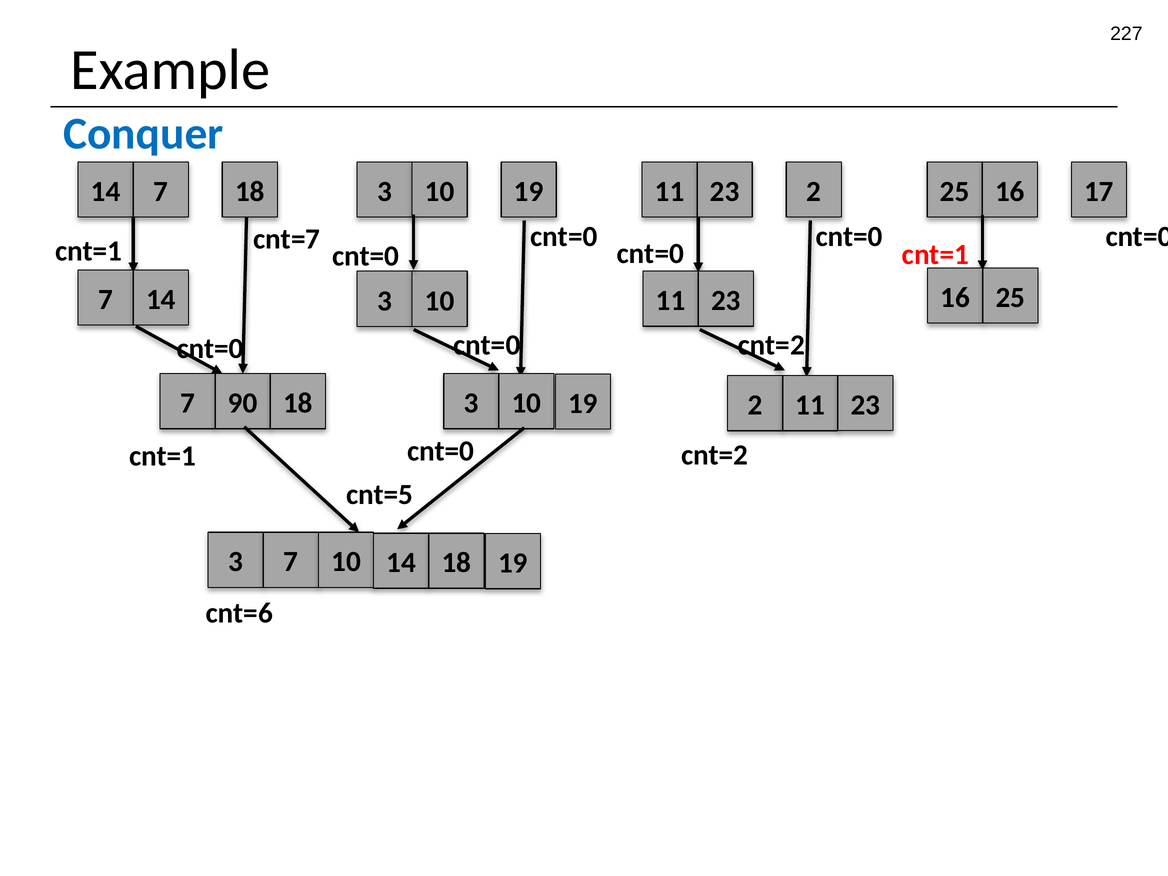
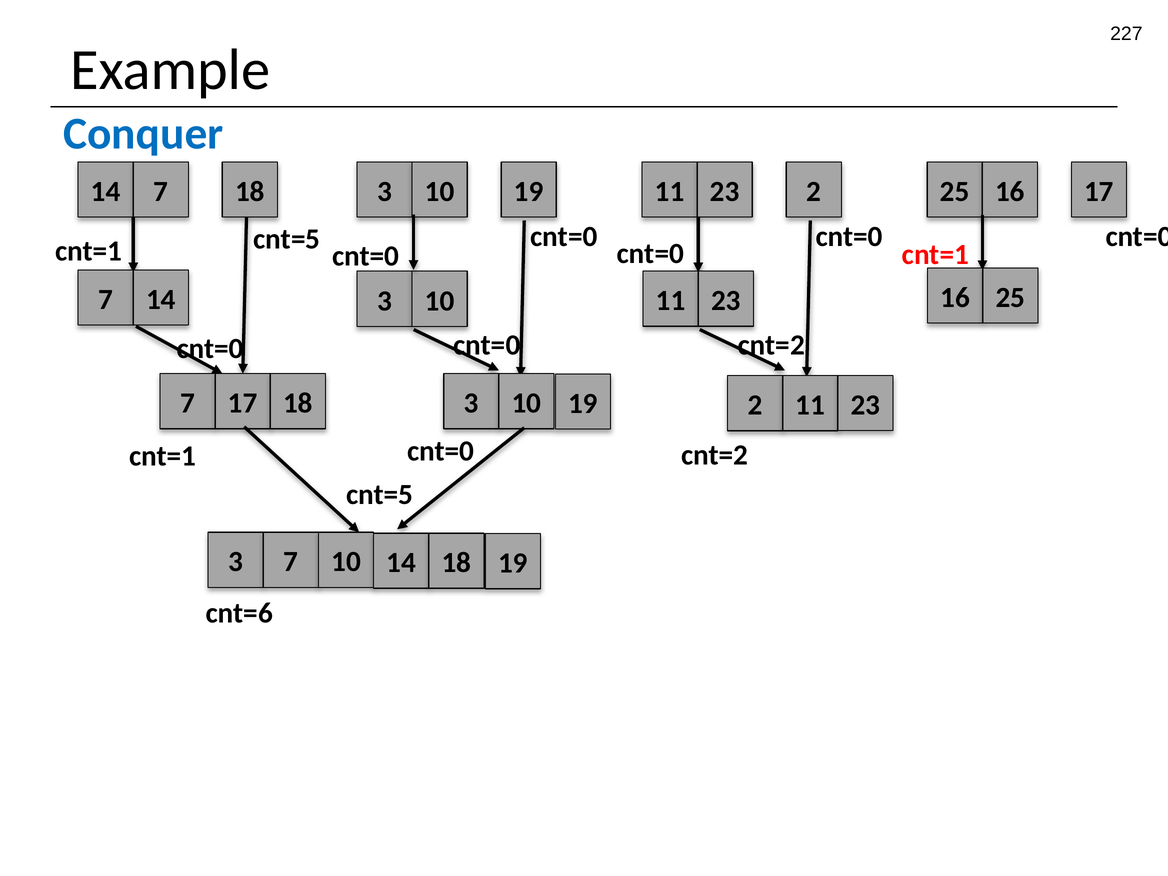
cnt=7: cnt=7 -> cnt=5 (287, 239)
7 90: 90 -> 17 (243, 403)
